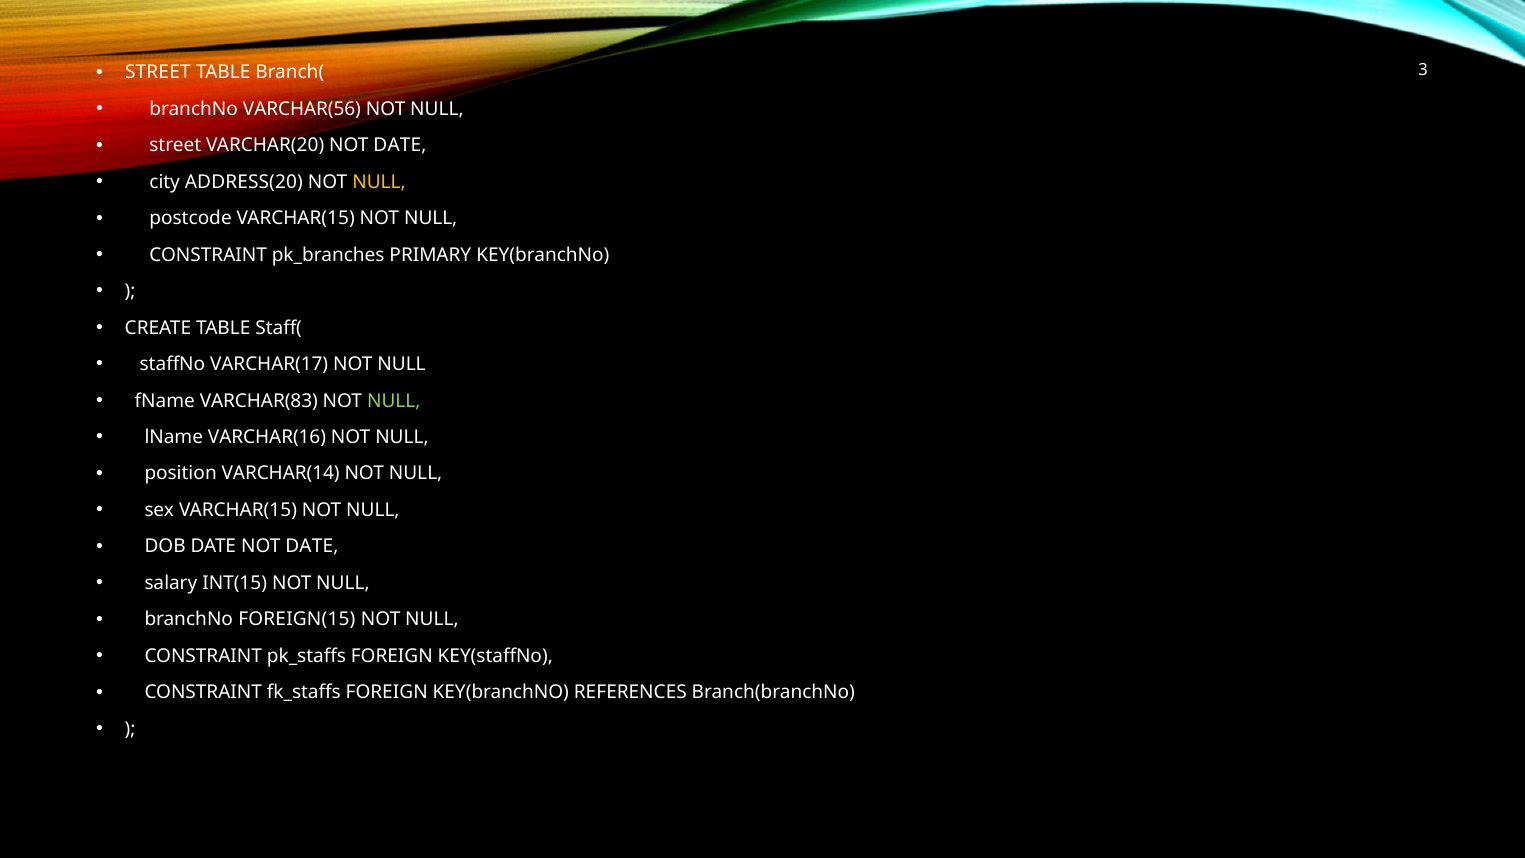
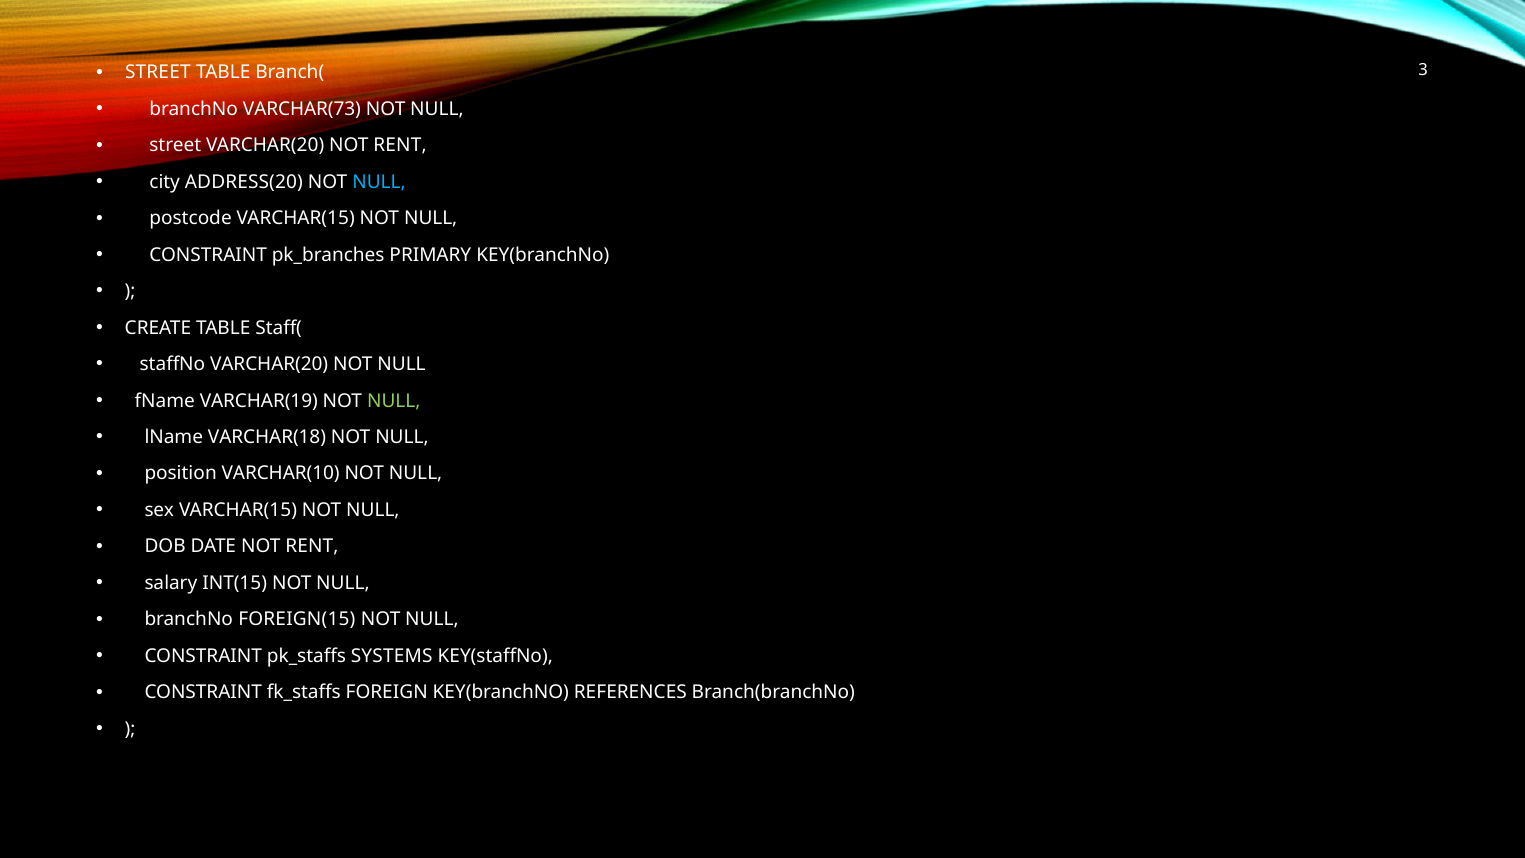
VARCHAR(56: VARCHAR(56 -> VARCHAR(73 (302, 109)
VARCHAR(20 NOT DATE: DATE -> RENT (400, 145)
NULL colour: yellow -> light blue (379, 182)
staffNo VARCHAR(17: VARCHAR(17 -> VARCHAR(20 (269, 364)
VARCHAR(83: VARCHAR(83 -> VARCHAR(19 (259, 401)
VARCHAR(16: VARCHAR(16 -> VARCHAR(18 (267, 437)
VARCHAR(14: VARCHAR(14 -> VARCHAR(10 (281, 474)
DATE NOT DATE: DATE -> RENT (312, 547)
pk_staffs FOREIGN: FOREIGN -> SYSTEMS (392, 656)
